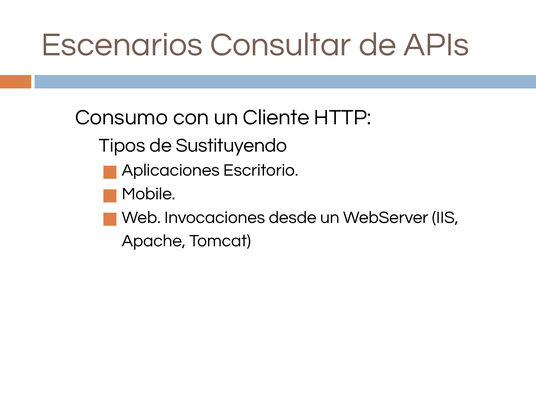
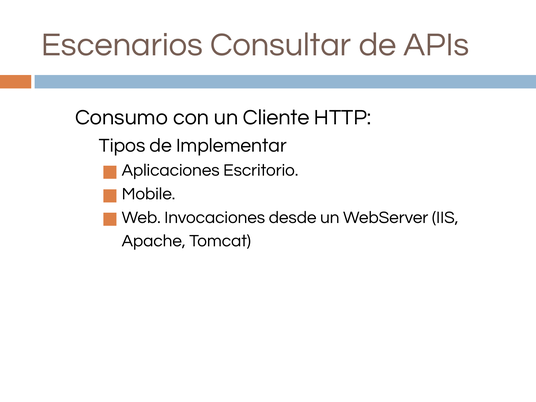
Sustituyendo: Sustituyendo -> Implementar (231, 145)
